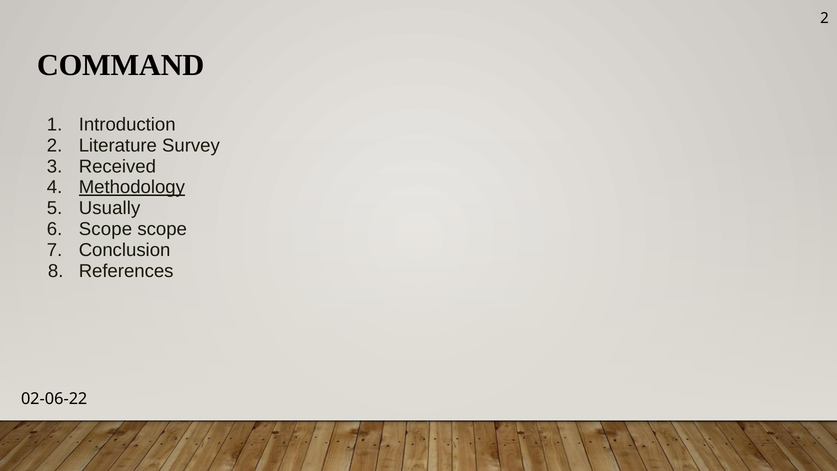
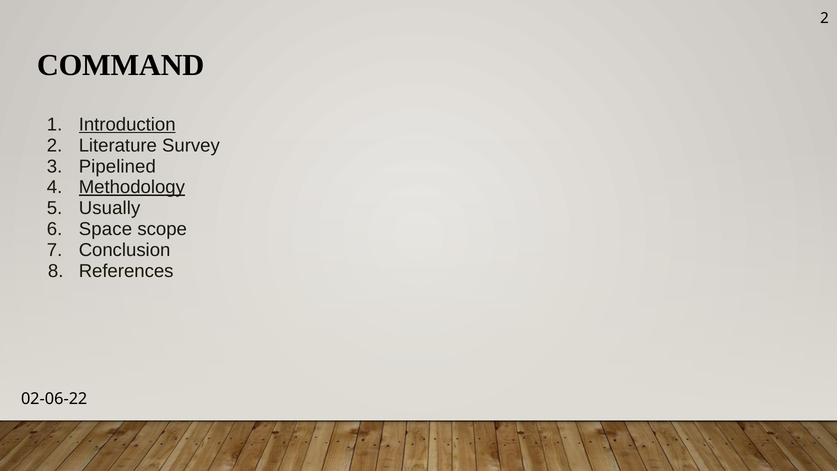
Introduction underline: none -> present (127, 124)
Received: Received -> Pipelined (117, 166)
Scope: Scope -> Space (105, 229)
